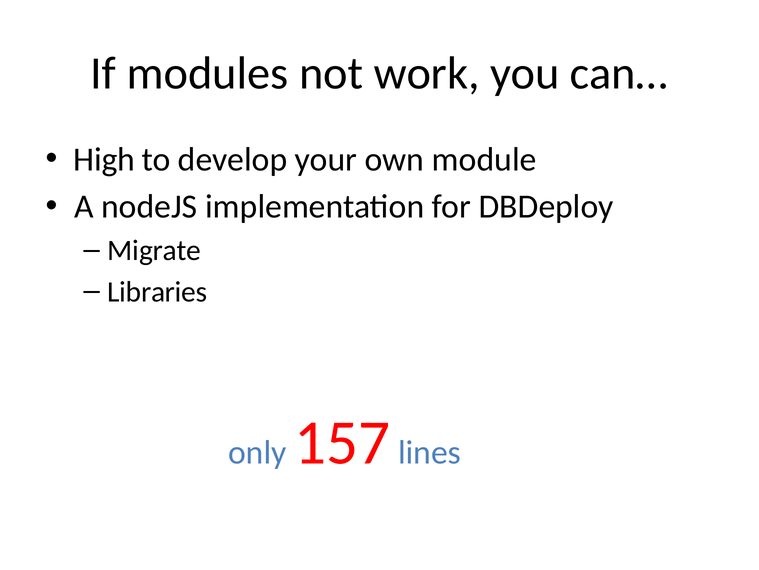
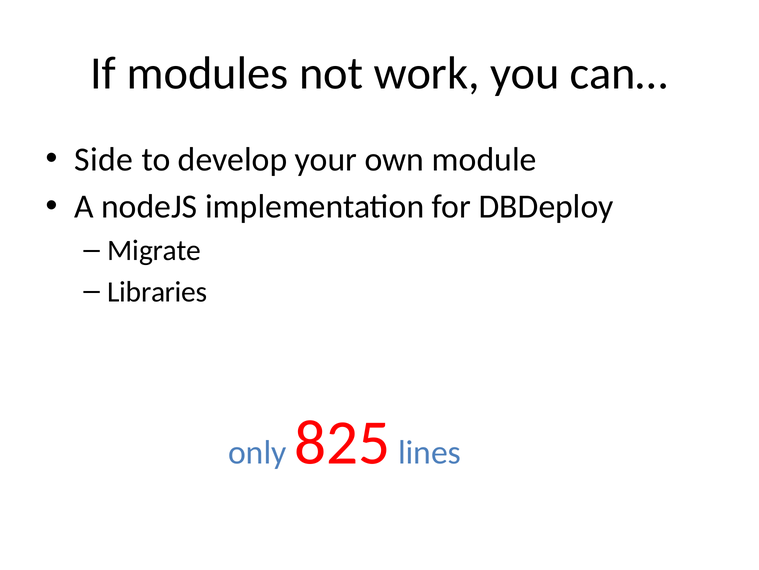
High: High -> Side (104, 159)
157: 157 -> 825 (342, 442)
